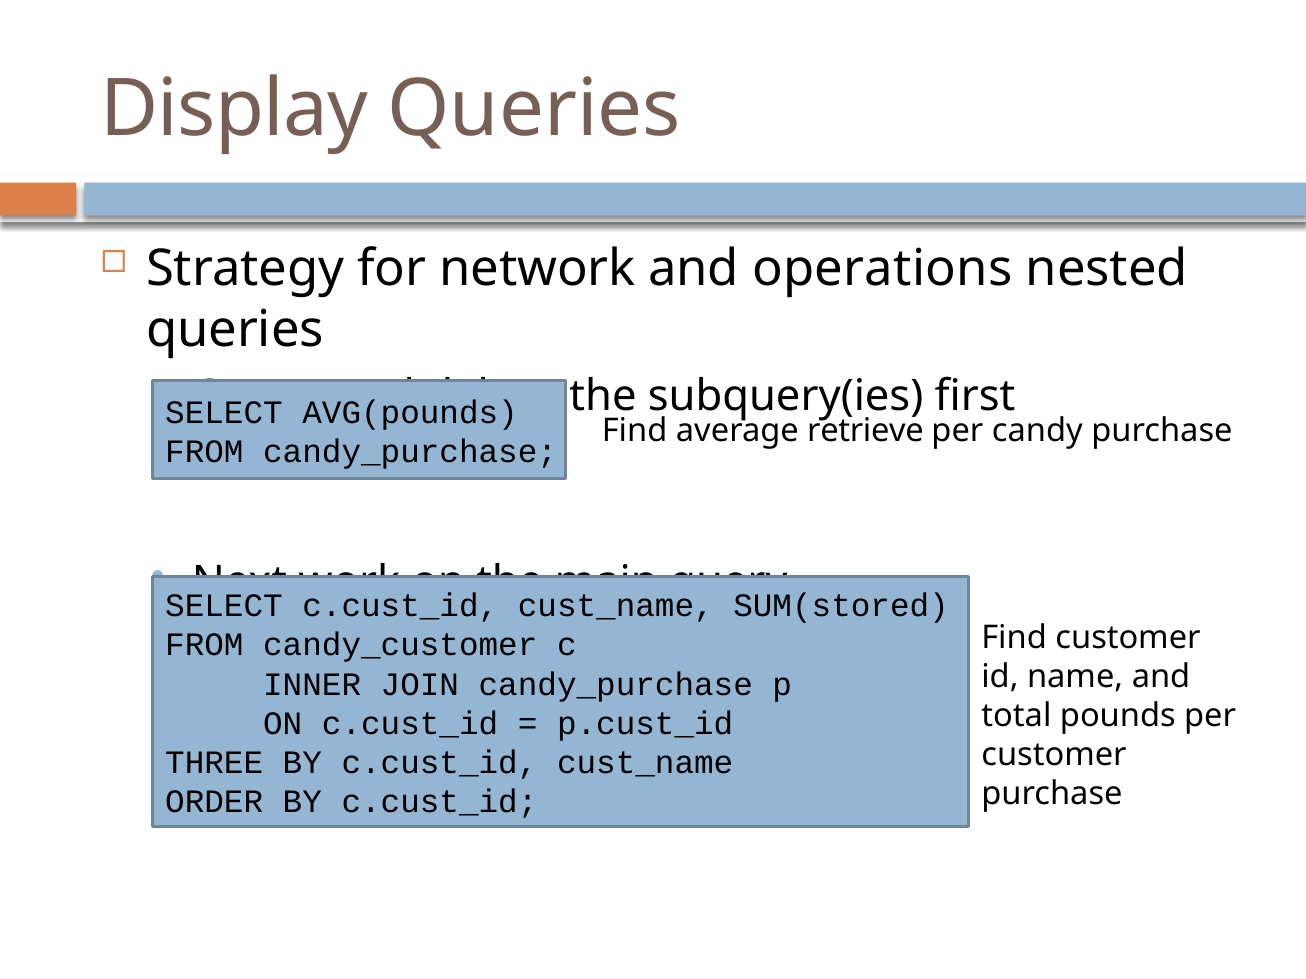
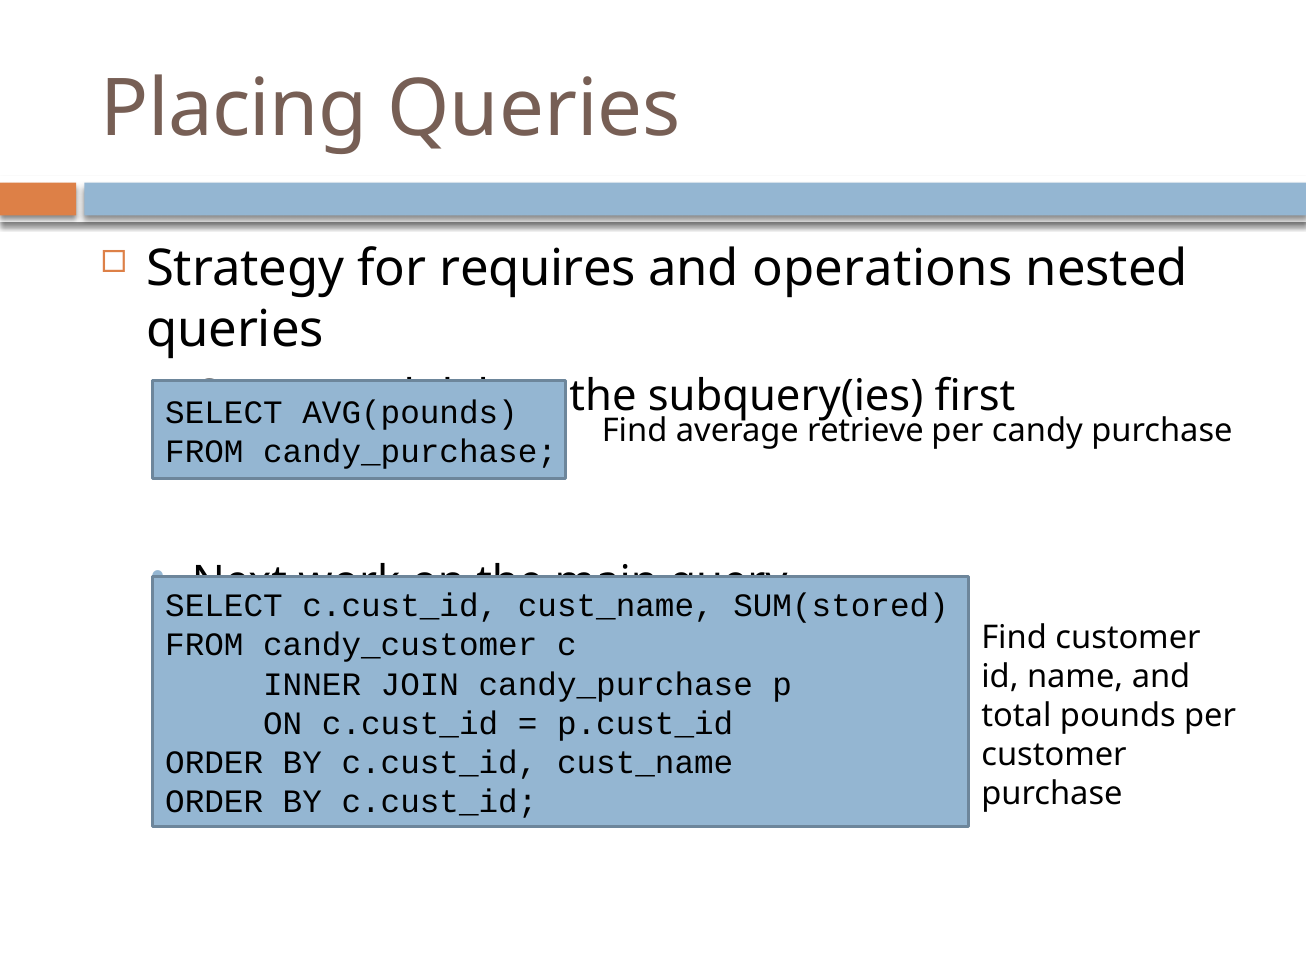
Display: Display -> Placing (234, 109)
network: network -> requires (538, 269)
THREE: THREE -> ORDER (214, 763)
